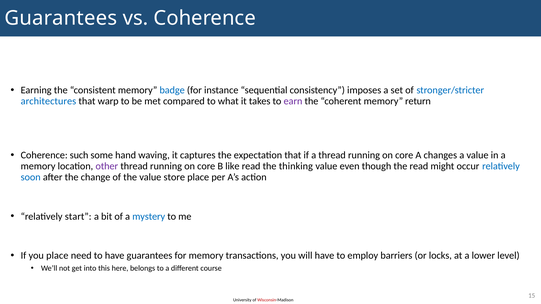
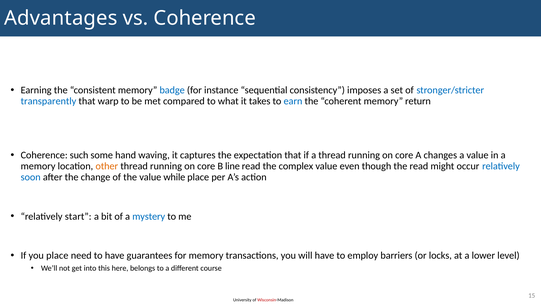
Guarantees: Guarantees -> Advantages (61, 18)
architectures: architectures -> transparently (49, 101)
earn colour: purple -> blue (293, 101)
other colour: purple -> orange (107, 166)
like: like -> line (232, 166)
thinking: thinking -> complex (296, 166)
store: store -> while (174, 177)
